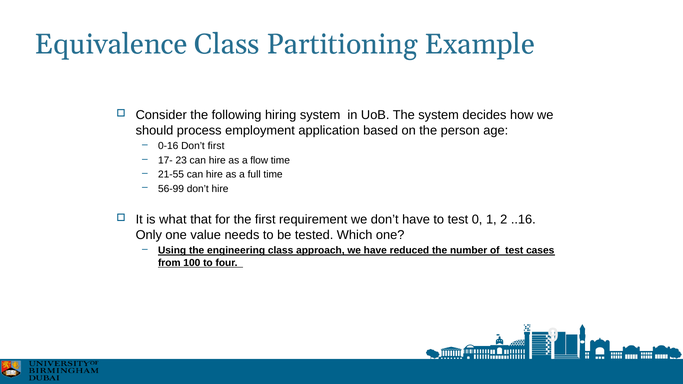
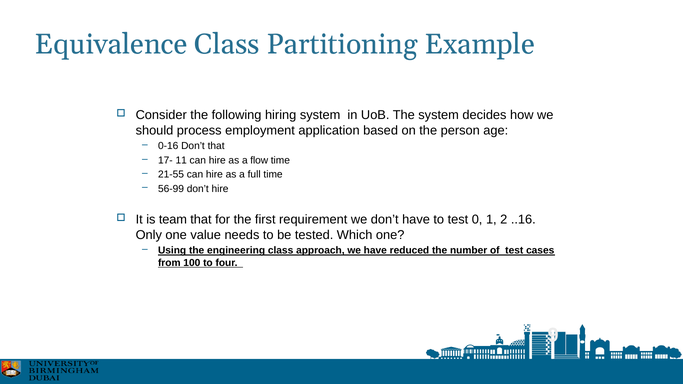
Don’t first: first -> that (216, 146)
23: 23 -> 11 (181, 160)
what: what -> team (173, 220)
